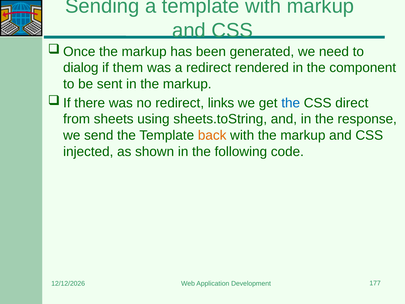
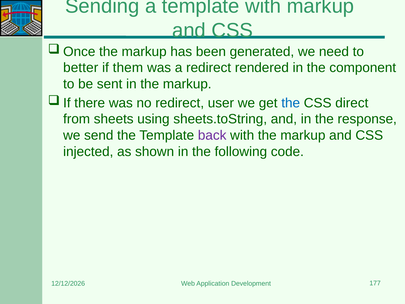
dialog: dialog -> better (81, 68)
links: links -> user (221, 103)
back colour: orange -> purple (212, 135)
